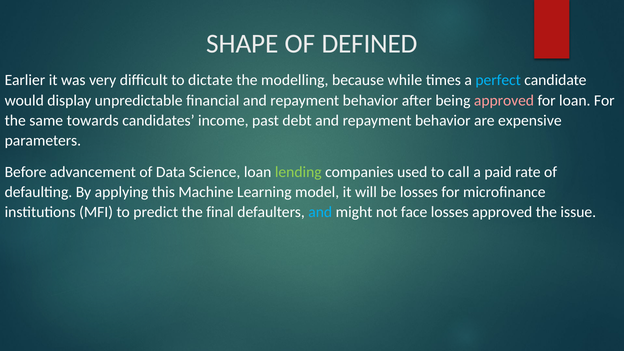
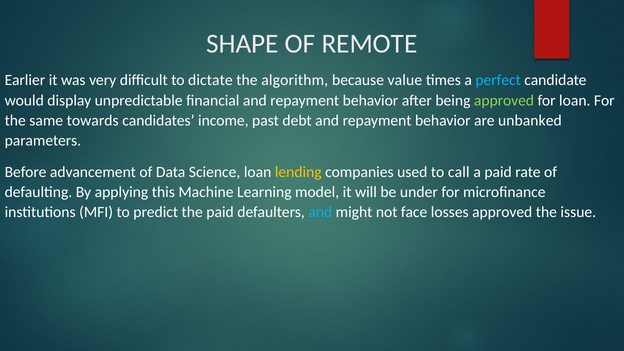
DEFINED: DEFINED -> REMOTE (370, 44)
modelling: modelling -> algorithm (295, 80)
while: while -> value (405, 80)
approved colour: pink -> light green (504, 100)
expensive: expensive -> unbanked (530, 120)
lending colour: light green -> yellow (298, 172)
be losses: losses -> under (419, 192)
the final: final -> paid (220, 212)
